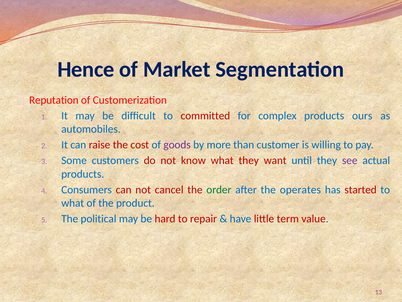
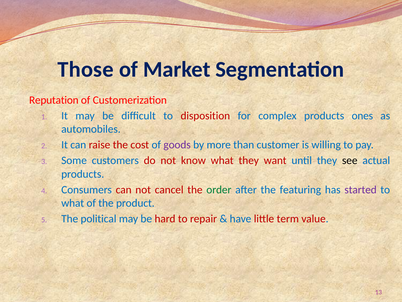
Hence: Hence -> Those (86, 69)
committed: committed -> disposition (205, 116)
ours: ours -> ones (362, 116)
see colour: purple -> black (350, 160)
operates: operates -> featuring (300, 189)
started colour: red -> purple (361, 189)
